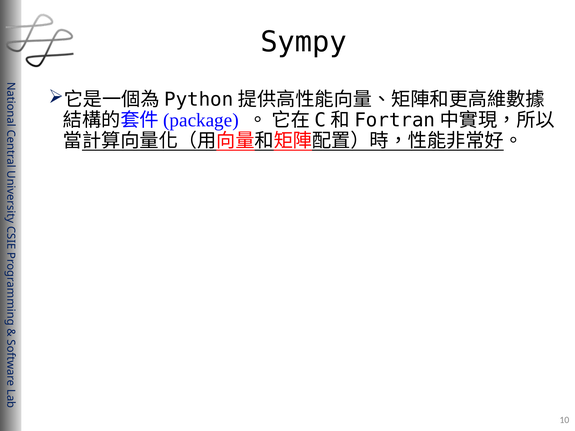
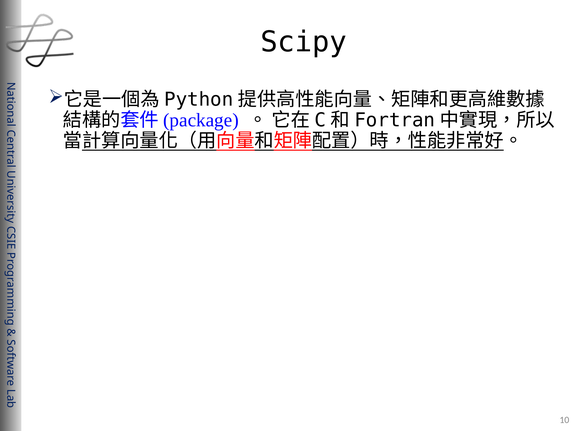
Sympy: Sympy -> Scipy (304, 42)
